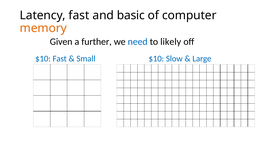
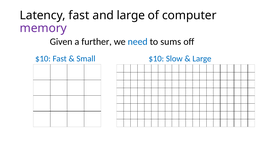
and basic: basic -> large (131, 15)
memory colour: orange -> purple (43, 28)
likely: likely -> sums (171, 42)
